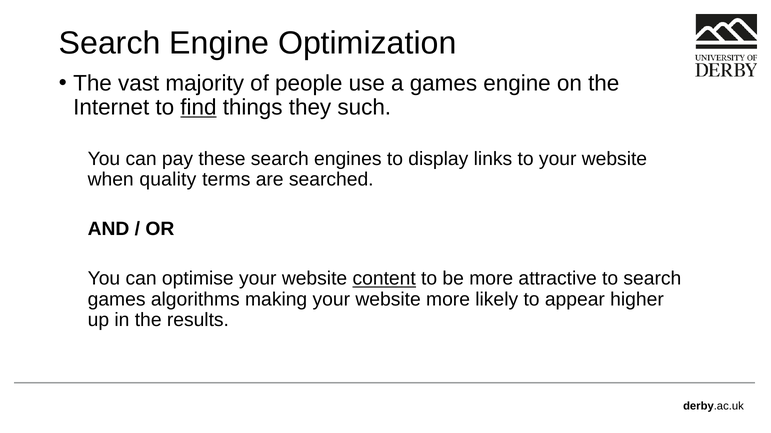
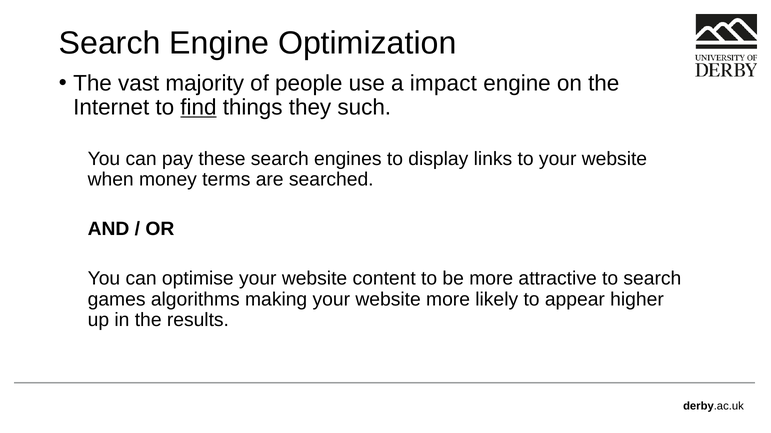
a games: games -> impact (443, 83)
quality: quality -> money (168, 180)
content underline: present -> none (384, 279)
